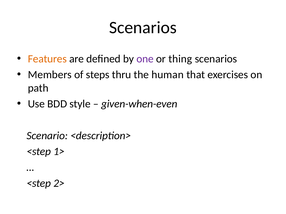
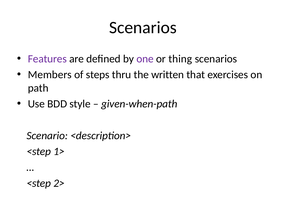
Features colour: orange -> purple (47, 59)
human: human -> written (168, 75)
given-when-even: given-when-even -> given-when-path (139, 104)
